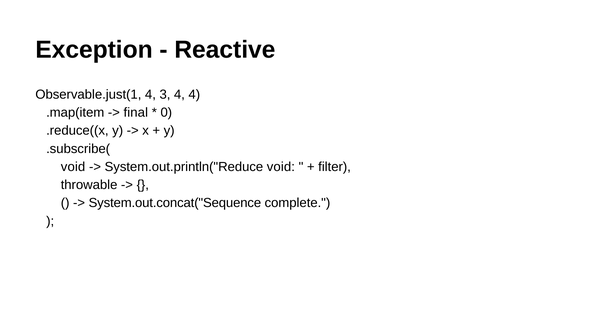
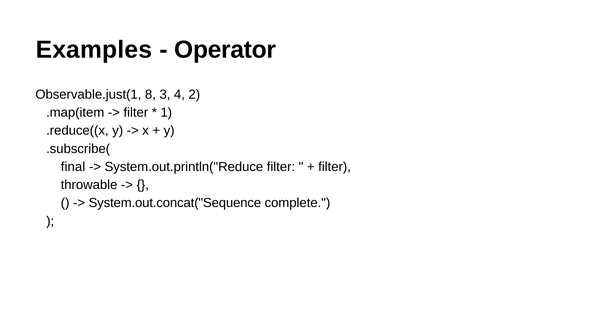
Exception: Exception -> Examples (94, 50)
Reactive: Reactive -> Operator (225, 50)
Observable.just(1 4: 4 -> 8 (150, 94)
4 4: 4 -> 2 (194, 94)
final: final -> filter (136, 113)
0: 0 -> 1 (166, 113)
void: void -> final (73, 167)
System.out.println("Reduce void: void -> filter (281, 167)
